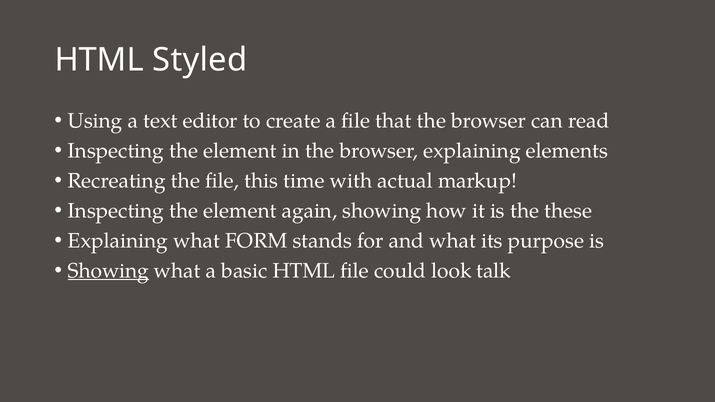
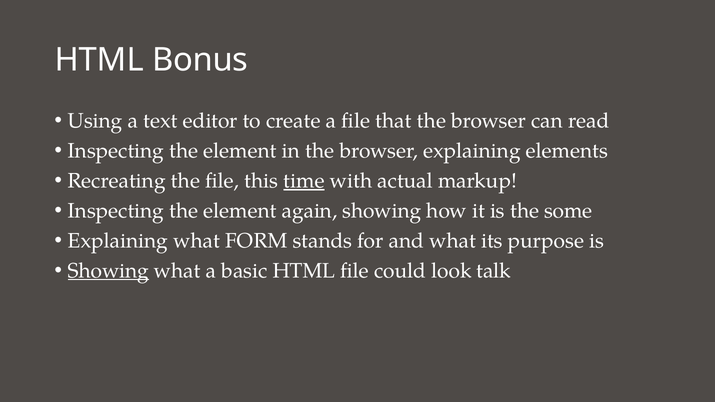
Styled: Styled -> Bonus (200, 60)
time underline: none -> present (304, 181)
these: these -> some (568, 211)
